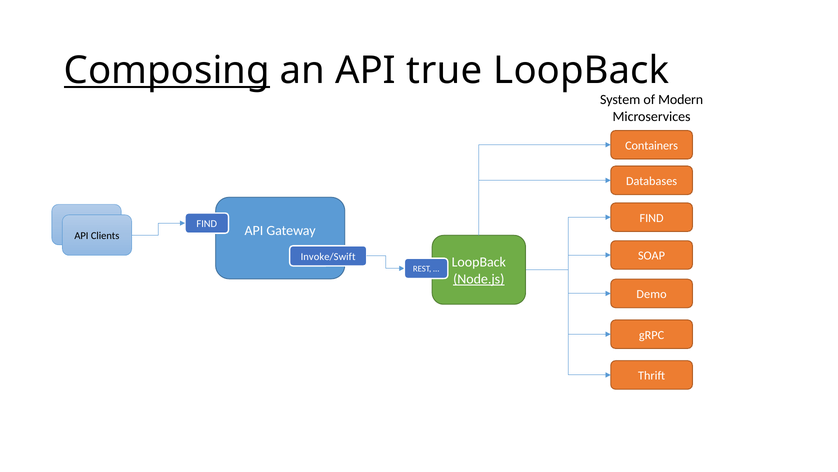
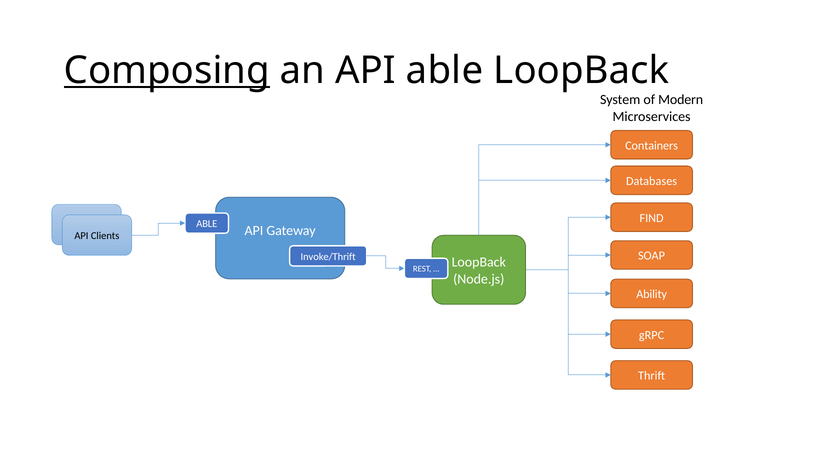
API true: true -> able (444, 70)
FIND: FIND -> ABLE (207, 224)
Invoke/Swift: Invoke/Swift -> Invoke/Thrift (328, 256)
Node.js underline: present -> none (479, 279)
Demo: Demo -> Ability (652, 294)
